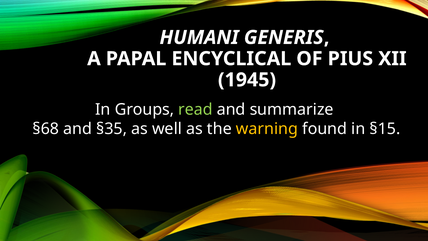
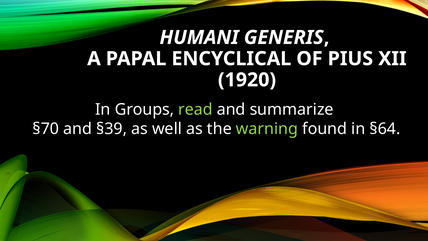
1945: 1945 -> 1920 (247, 80)
§68: §68 -> §70 (46, 129)
§35: §35 -> §39 (112, 129)
warning colour: yellow -> light green (267, 129)
§15: §15 -> §64 (385, 129)
